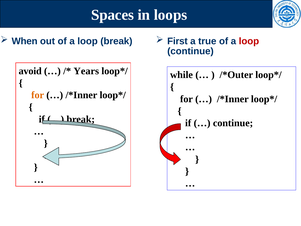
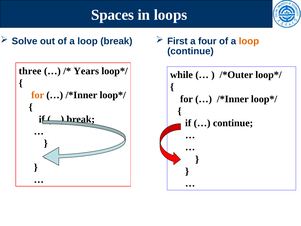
When: When -> Solve (25, 41)
true: true -> four (207, 41)
loop colour: red -> orange (249, 41)
avoid: avoid -> three (30, 71)
